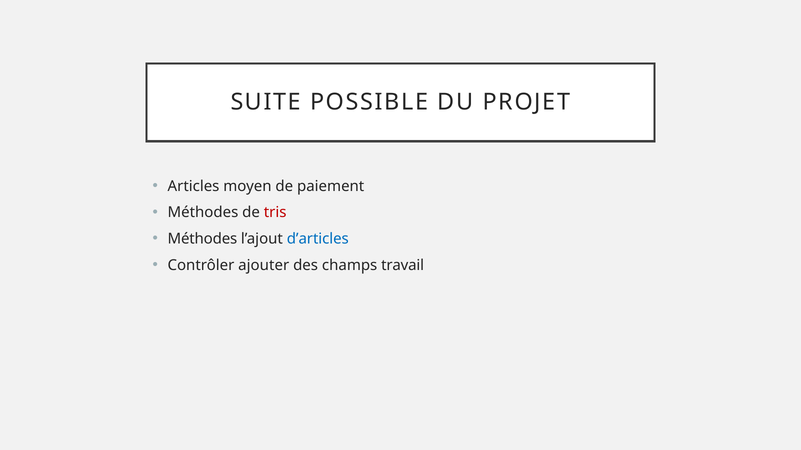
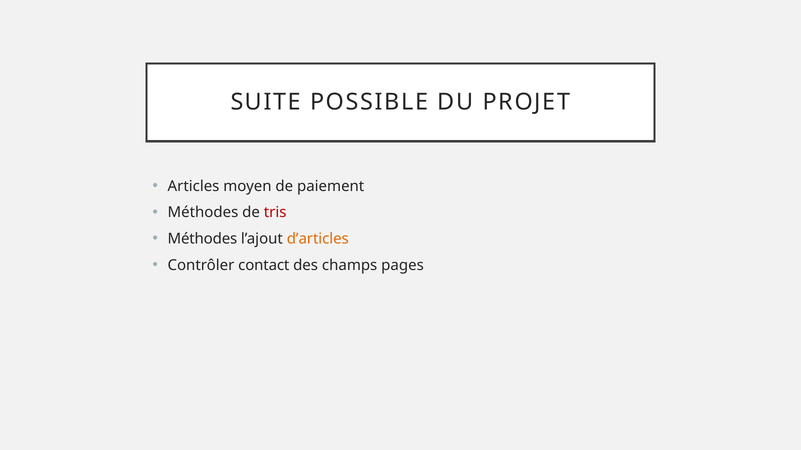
d’articles colour: blue -> orange (318, 239)
ajouter: ajouter -> contact (264, 265)
travail: travail -> pages (403, 265)
